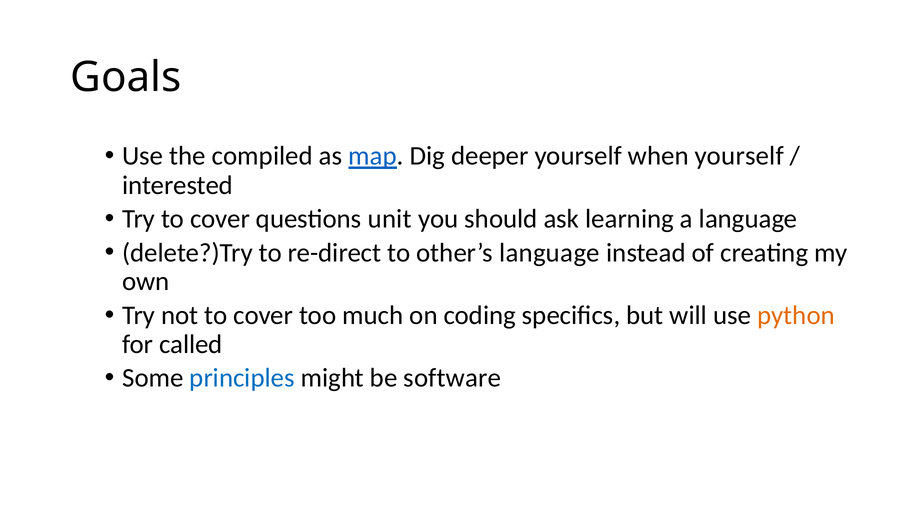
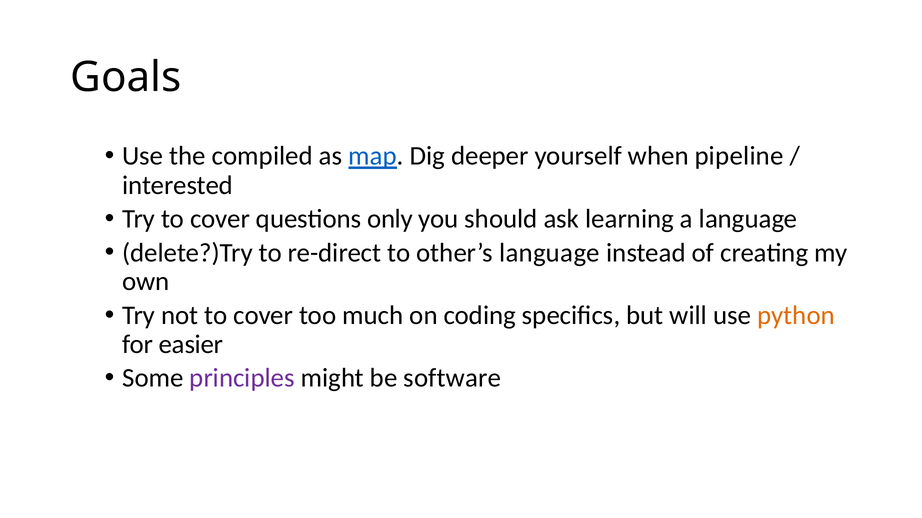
when yourself: yourself -> pipeline (739, 156)
unit: unit -> only (390, 219)
called: called -> easier (191, 345)
principles colour: blue -> purple (242, 379)
